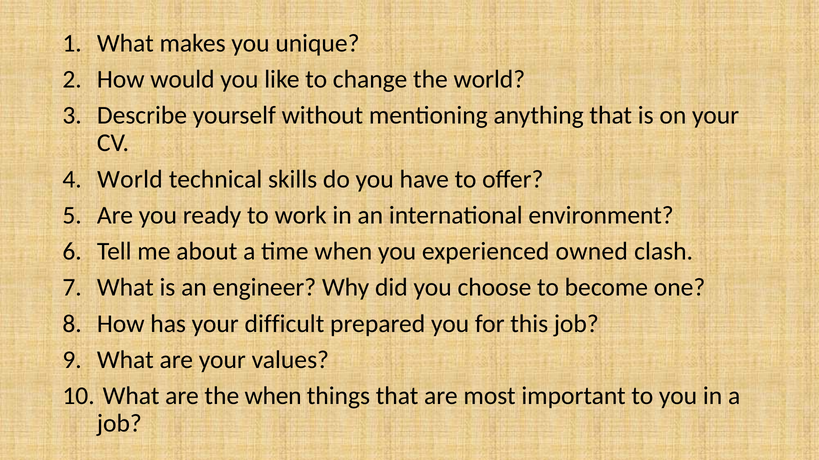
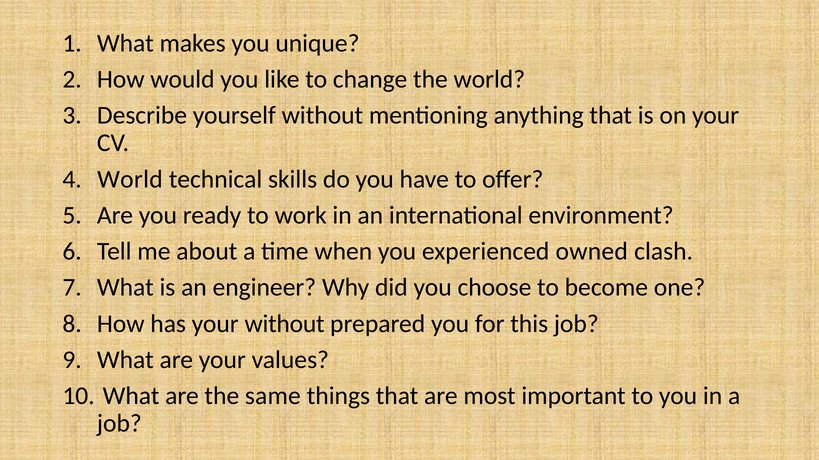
your difficult: difficult -> without (285, 324)
the when: when -> same (273, 396)
